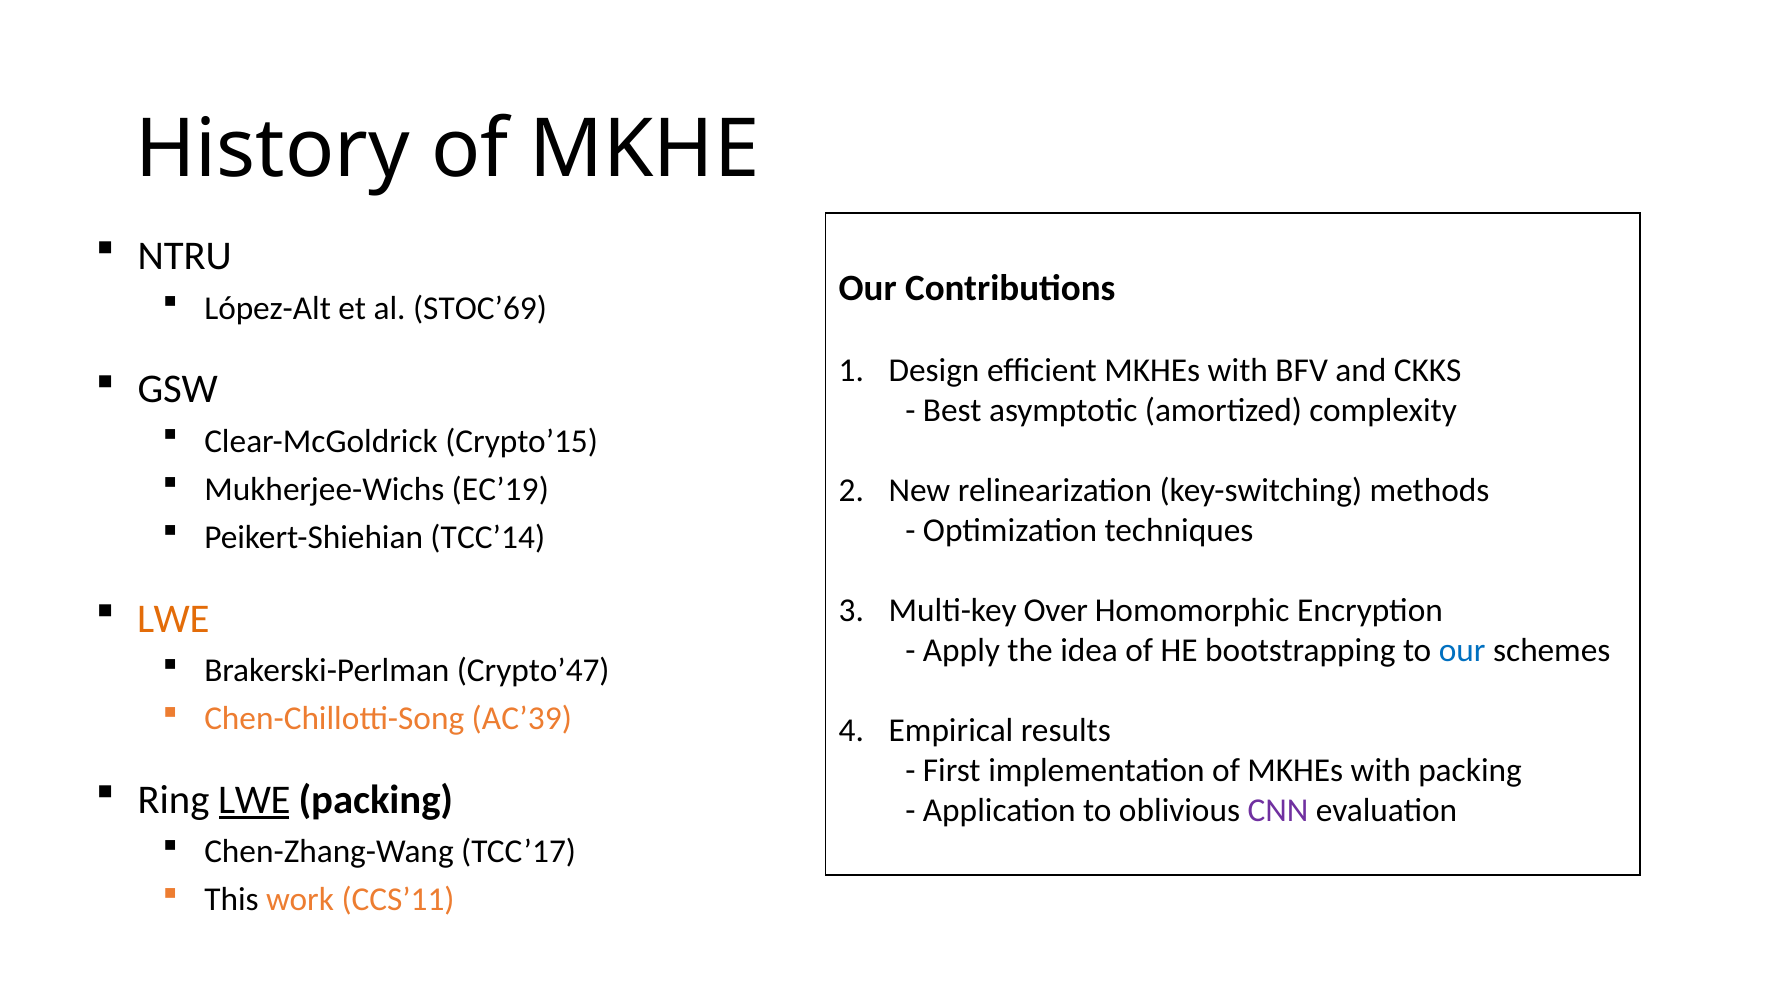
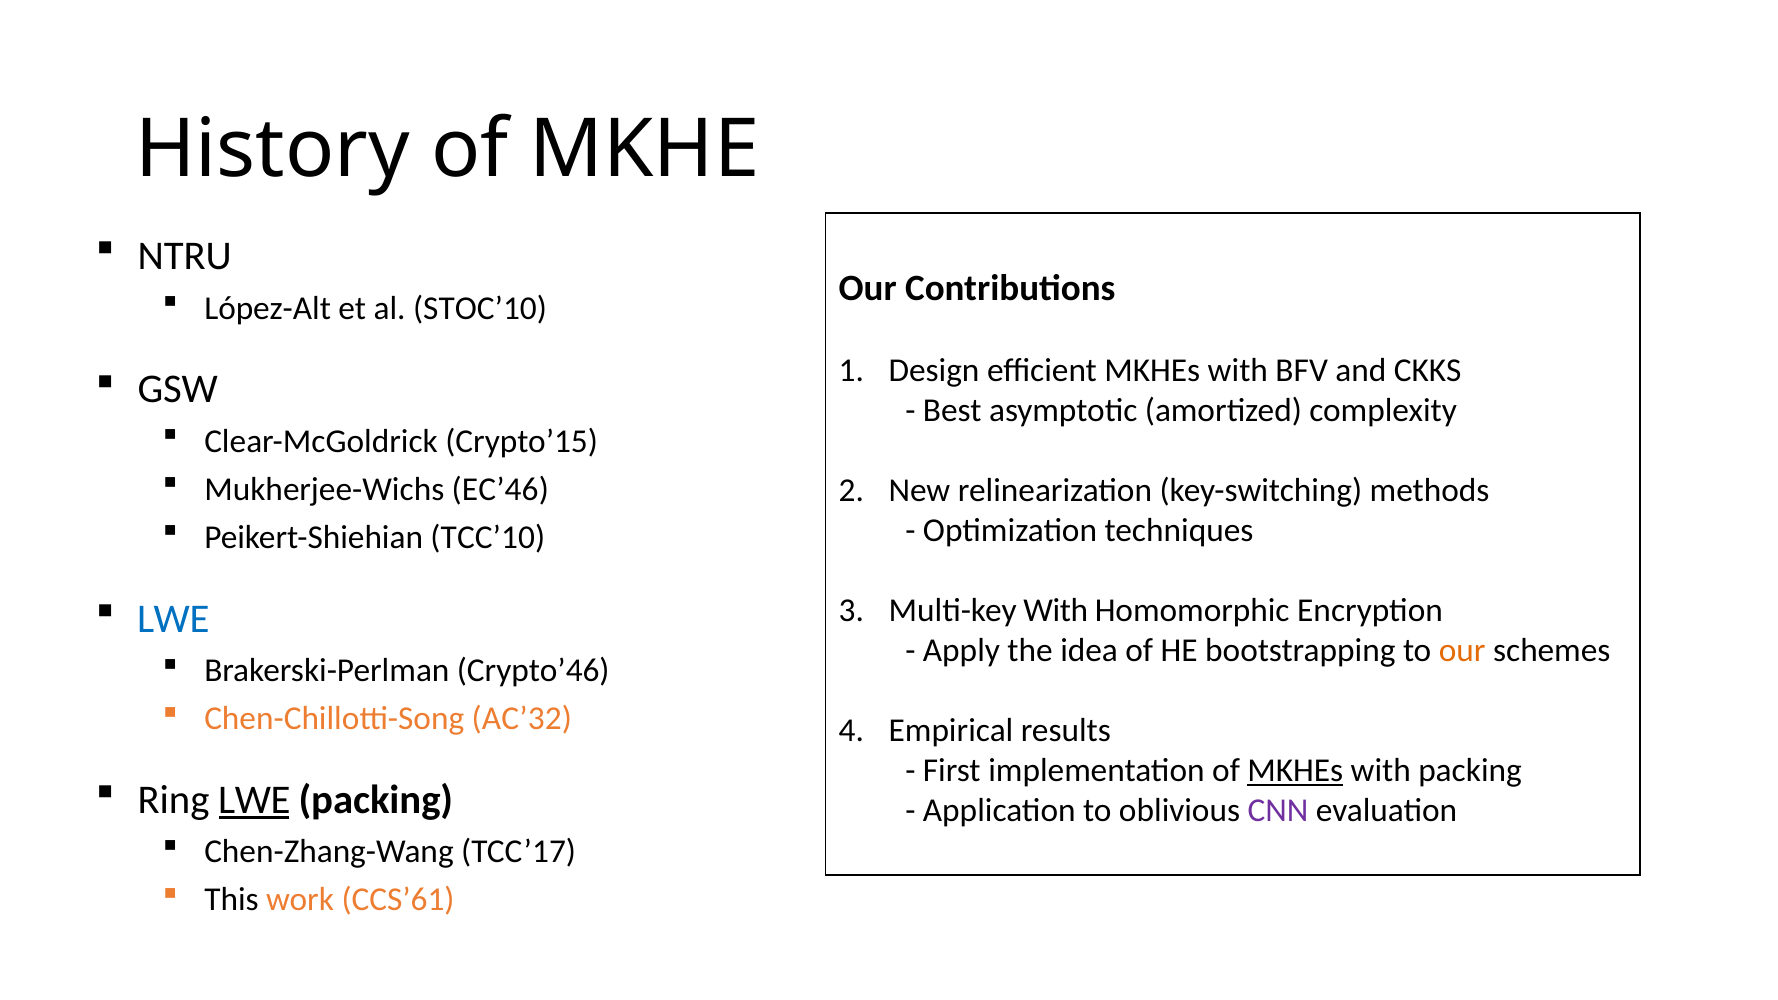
STOC’69: STOC’69 -> STOC’10 (480, 308)
EC’19: EC’19 -> EC’46 (500, 489)
TCC’14: TCC’14 -> TCC’10 (488, 537)
Multi-key Over: Over -> With (1056, 610)
LWE colour: orange -> blue (173, 619)
our colour: blue -> orange (1462, 650)
Crypto’47: Crypto’47 -> Crypto’46 (533, 671)
AC’39: AC’39 -> AC’32 (522, 719)
MKHEs underline: none -> present (1295, 771)
CCS’11: CCS’11 -> CCS’61 (398, 900)
